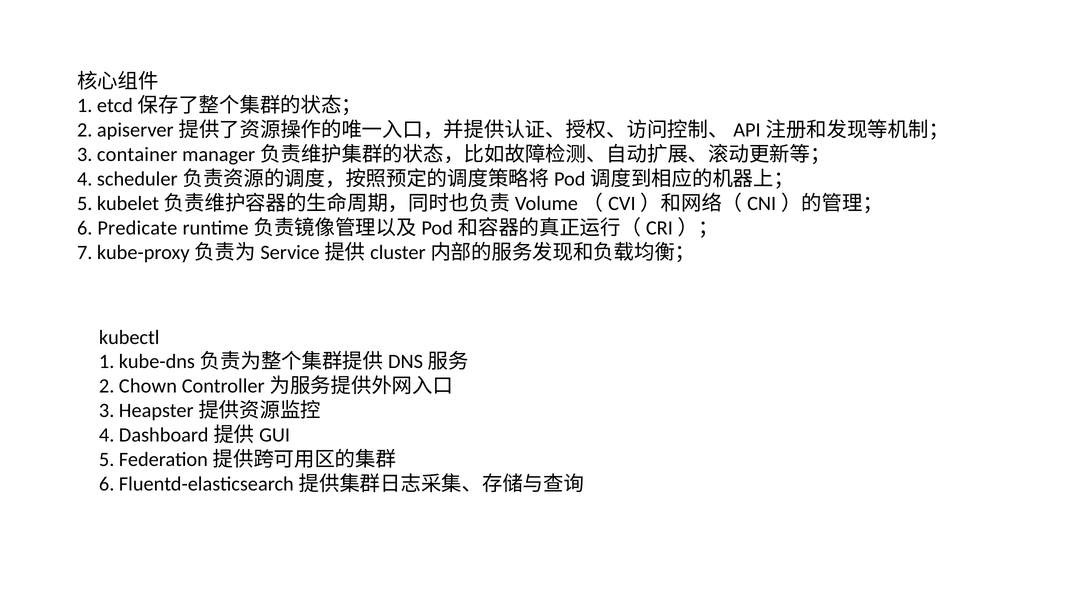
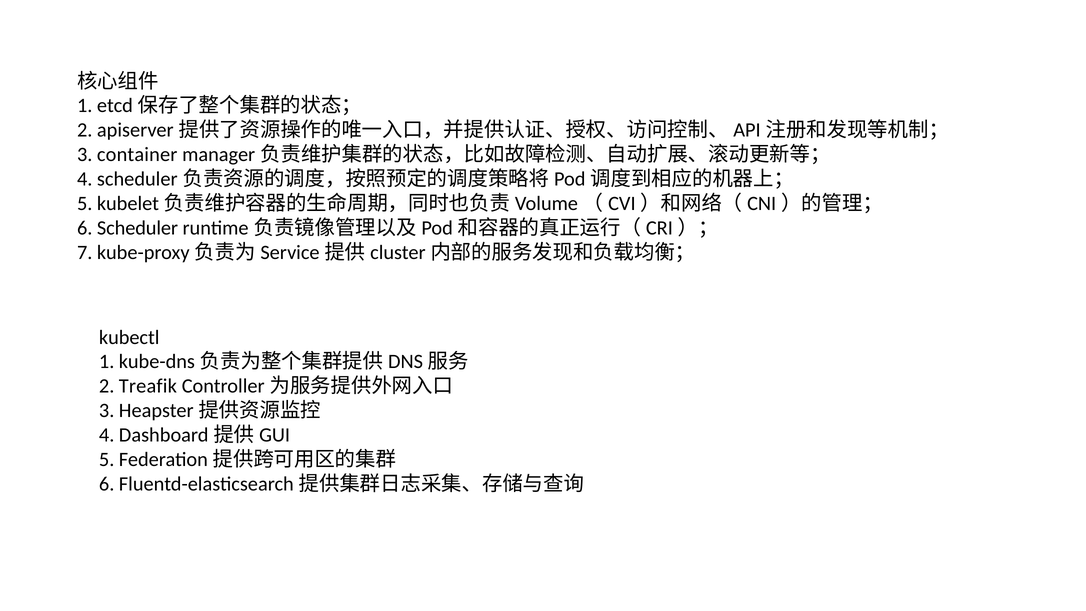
Predicate: Predicate -> Scheduler (138, 228)
Chown: Chown -> Treafik (148, 386)
